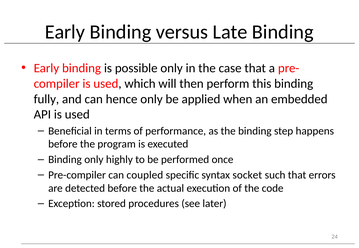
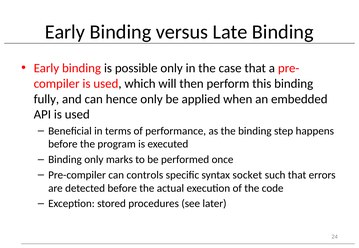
highly: highly -> marks (119, 160)
coupled: coupled -> controls (145, 175)
